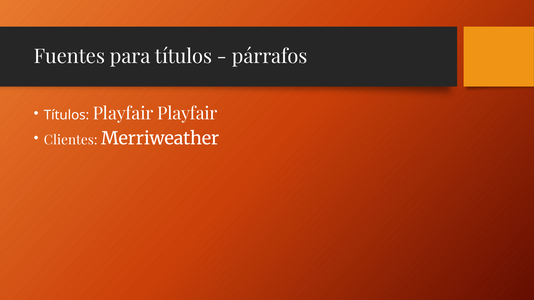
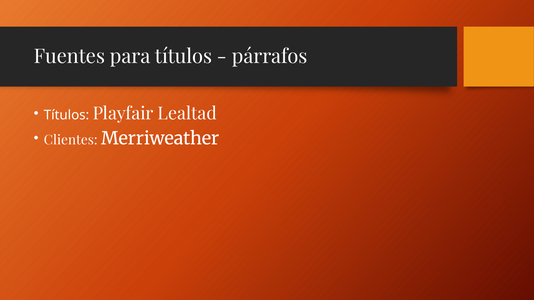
Playfair Playfair: Playfair -> Lealtad (187, 114)
